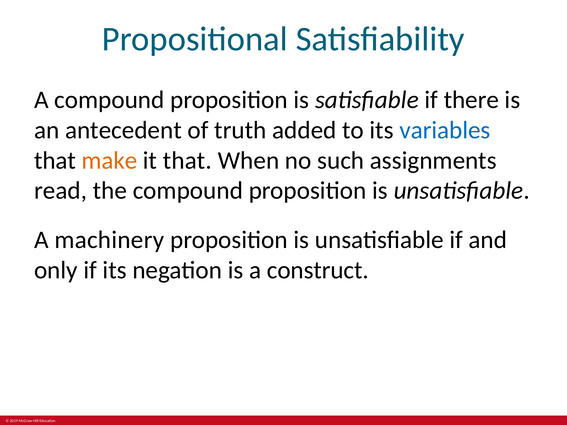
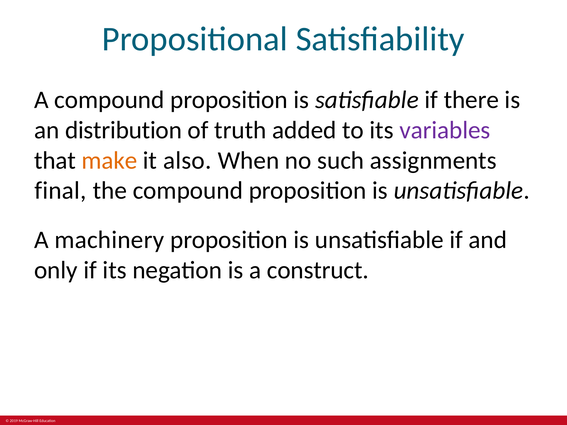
antecedent: antecedent -> distribution (124, 130)
variables colour: blue -> purple (445, 130)
it that: that -> also (187, 161)
read: read -> final (60, 191)
